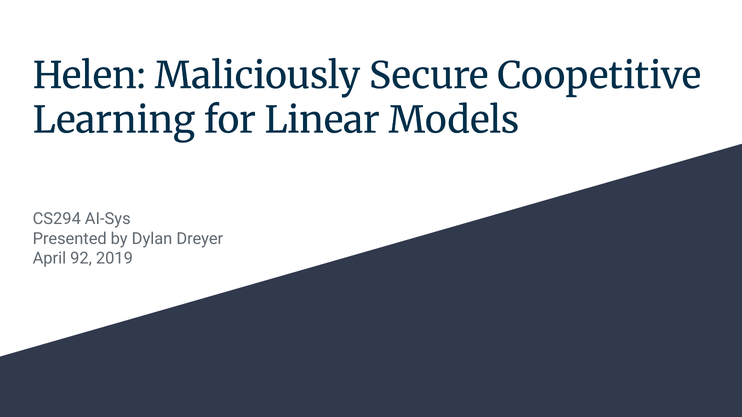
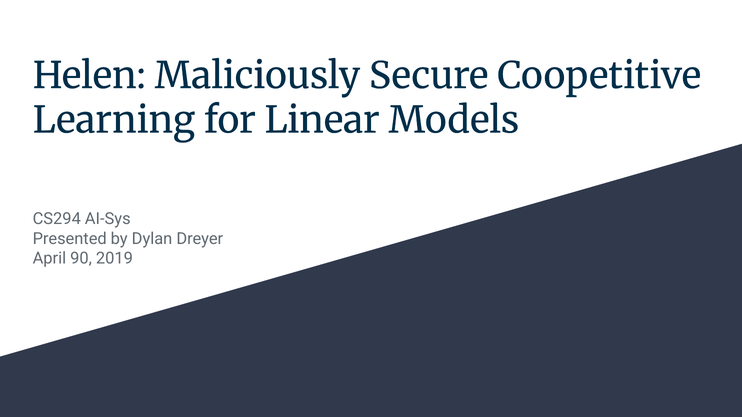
92: 92 -> 90 (81, 259)
